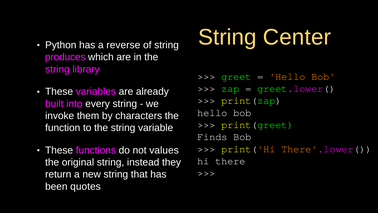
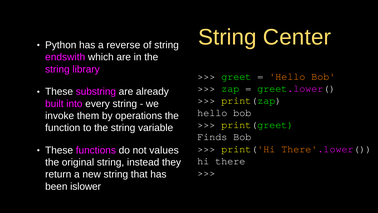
produces: produces -> endswith (65, 57)
variables: variables -> substring (96, 91)
characters: characters -> operations (139, 116)
quotes: quotes -> islower (86, 186)
